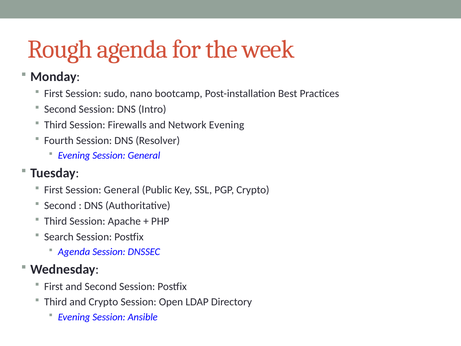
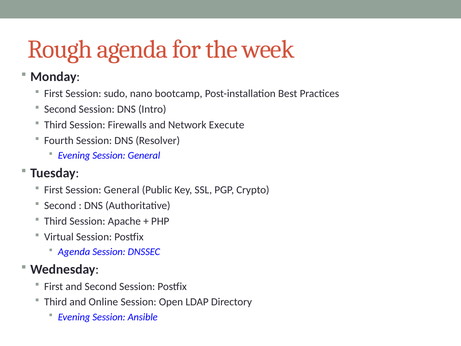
Network Evening: Evening -> Execute (227, 125)
Search: Search -> Virtual (59, 237)
and Crypto: Crypto -> Online (103, 302)
